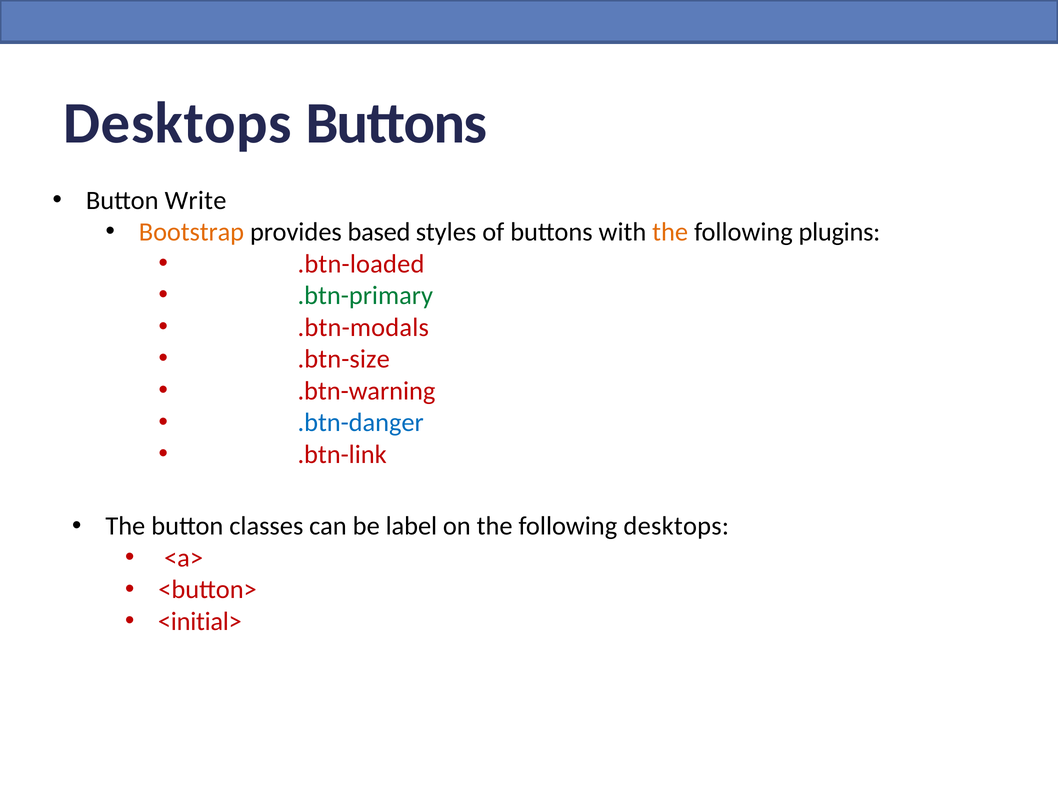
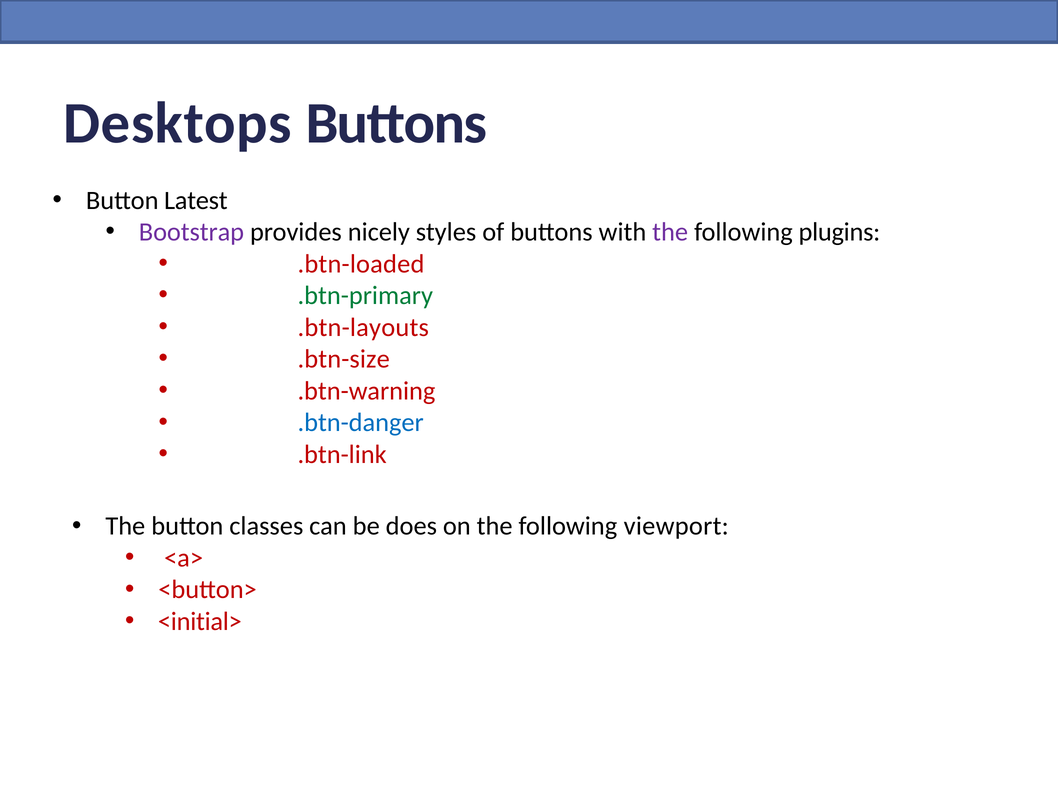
Write: Write -> Latest (196, 200)
Bootstrap colour: orange -> purple (192, 232)
based: based -> nicely (379, 232)
the colour: orange -> purple (670, 232)
.btn-modals: .btn-modals -> .btn-layouts (363, 327)
label: label -> does (411, 526)
following desktops: desktops -> viewport (676, 526)
